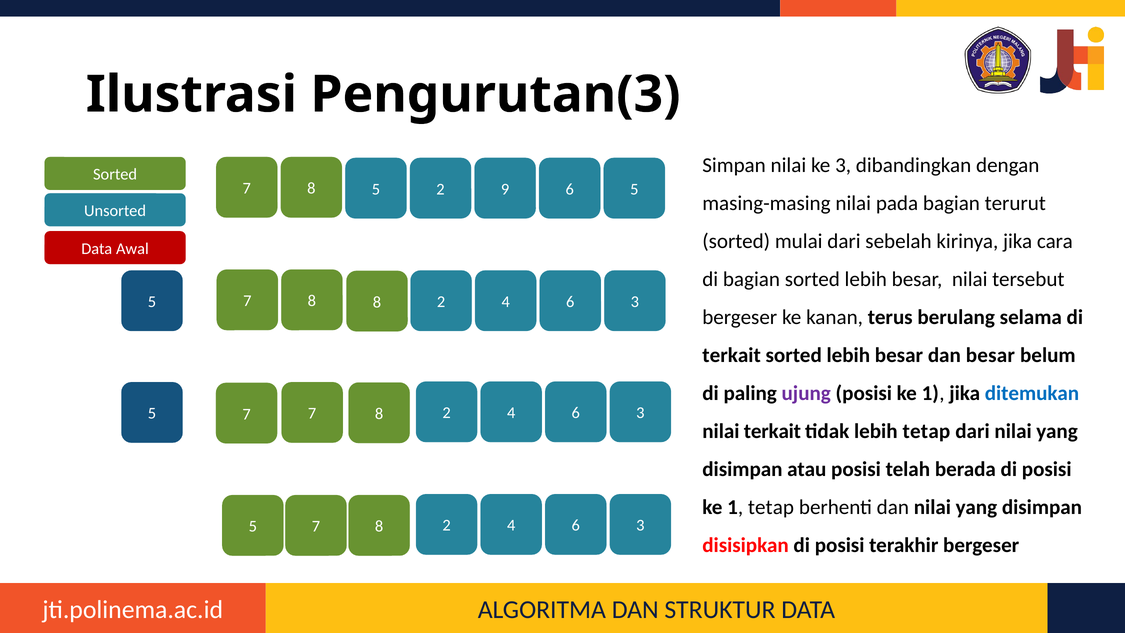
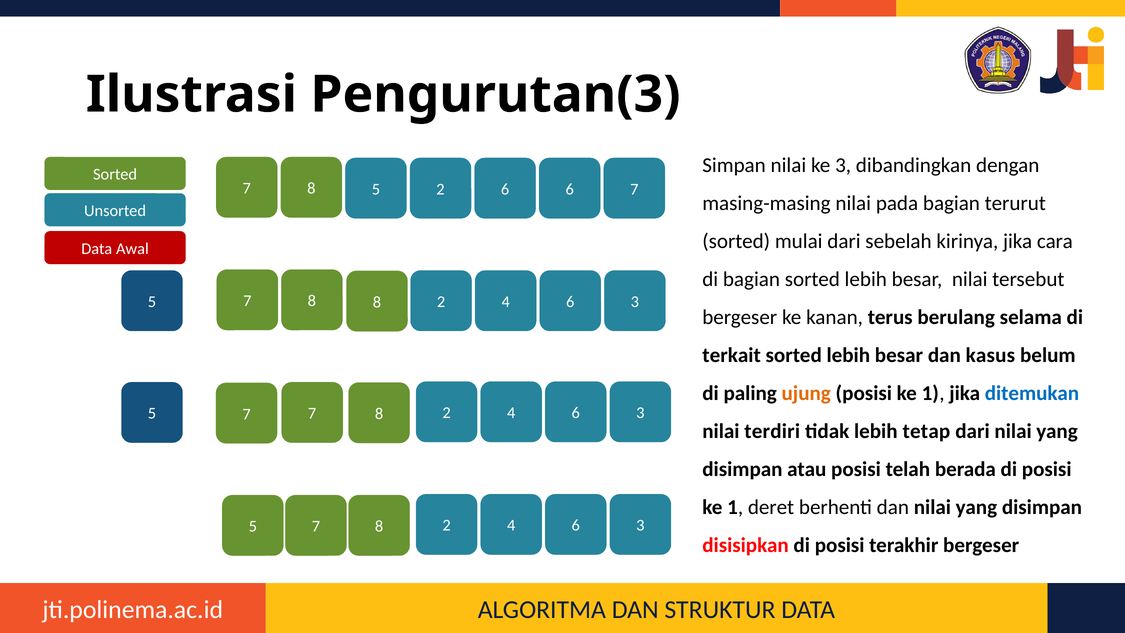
2 9: 9 -> 6 (505, 189)
6 5: 5 -> 7 (634, 189)
dan besar: besar -> kasus (990, 355)
ujung colour: purple -> orange (806, 393)
nilai terkait: terkait -> terdiri (772, 431)
1 tetap: tetap -> deret (771, 507)
